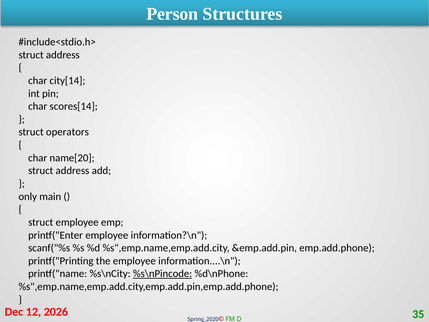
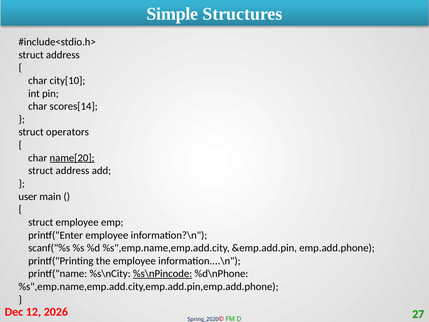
Person: Person -> Simple (172, 14)
city[14: city[14 -> city[10 (67, 81)
name[20 underline: none -> present (72, 158)
only: only -> user (28, 196)
35: 35 -> 27 (418, 314)
